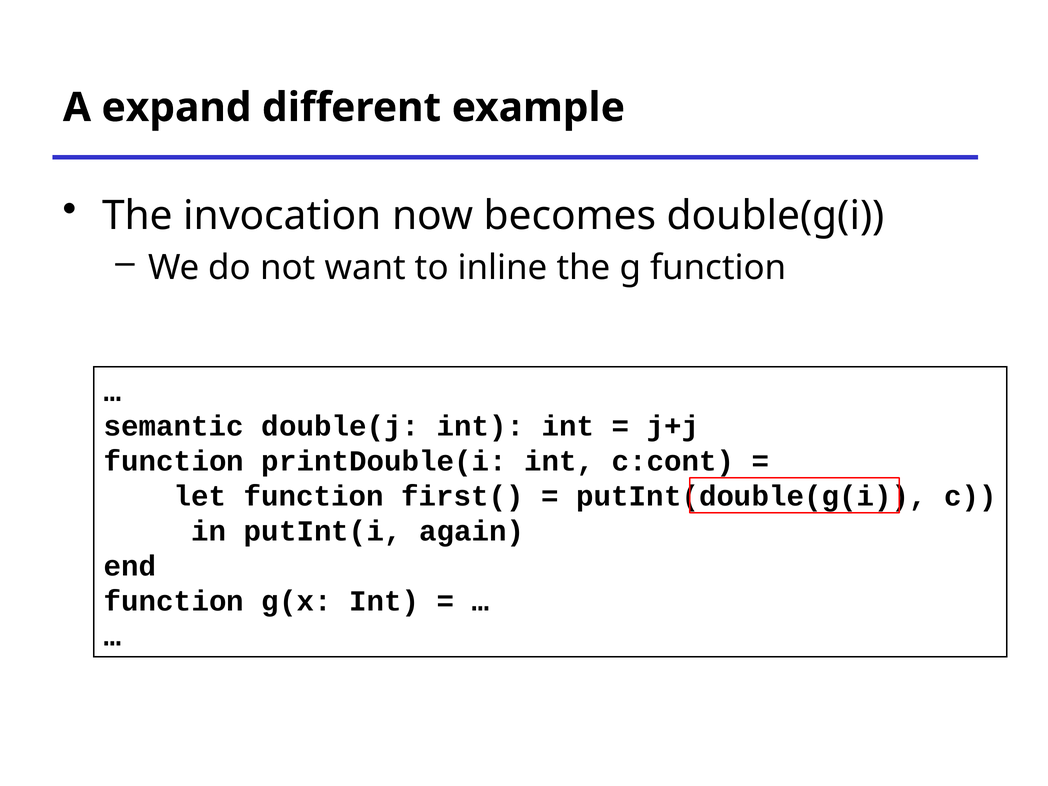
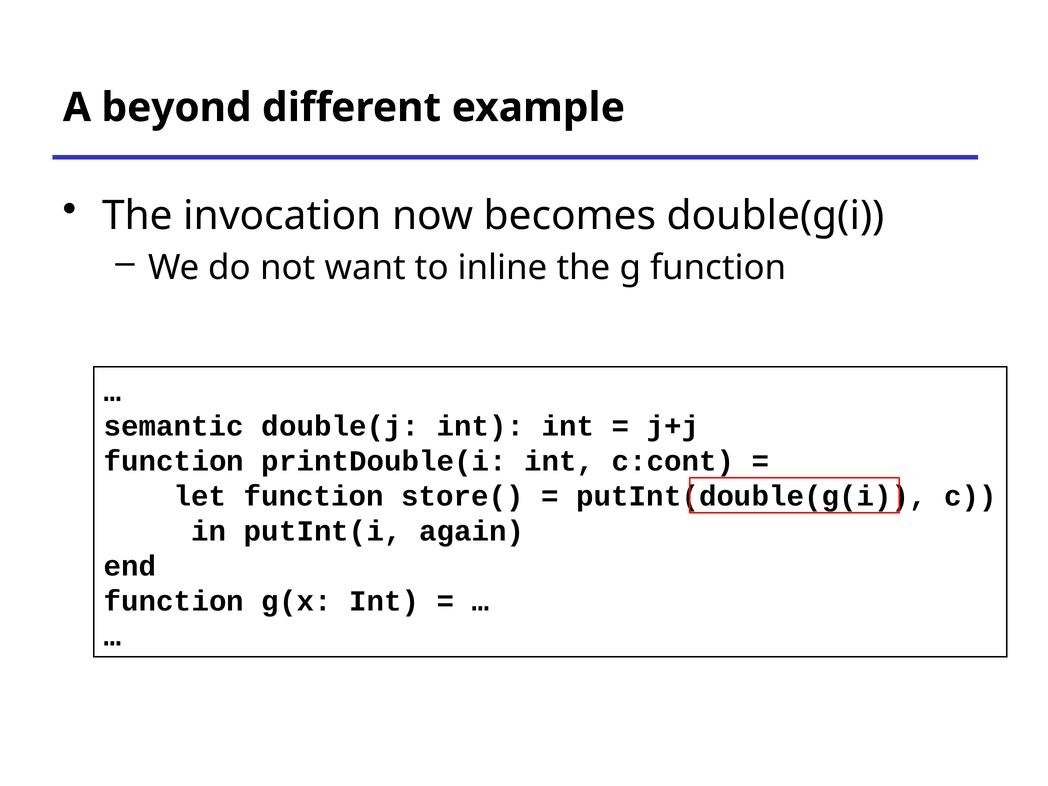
expand: expand -> beyond (177, 108)
first(: first( -> store( (463, 496)
